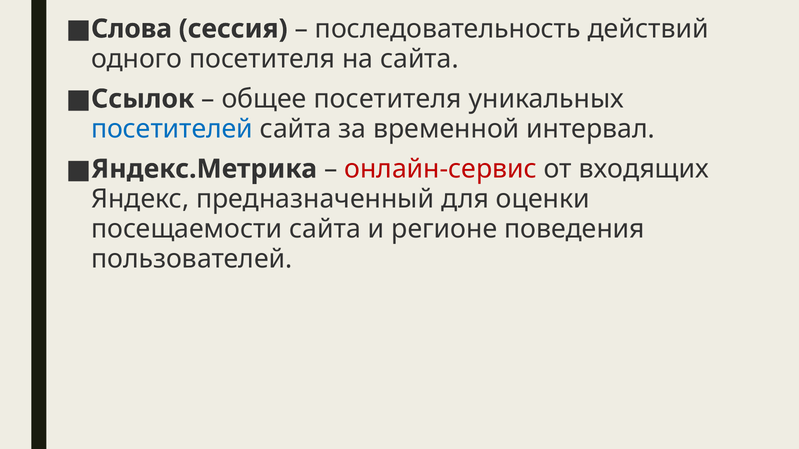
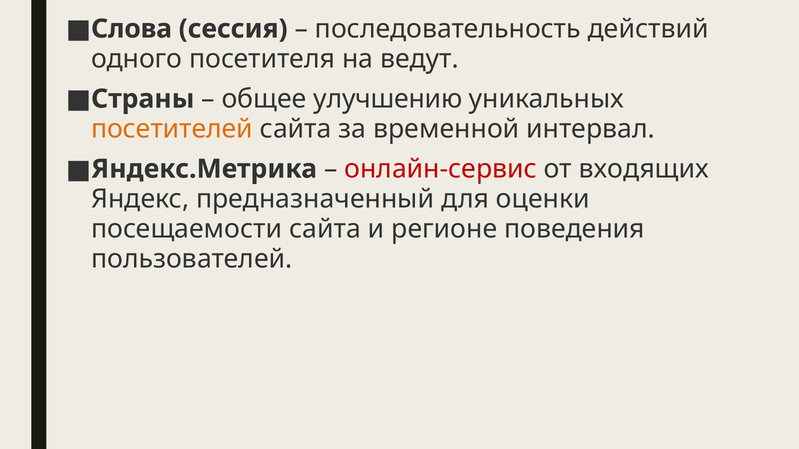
на сайта: сайта -> ведут (419, 59)
Ссылок: Ссылок -> Страны (143, 99)
общее посетителя: посетителя -> улучшению (388, 99)
посетителей colour: blue -> orange (172, 129)
